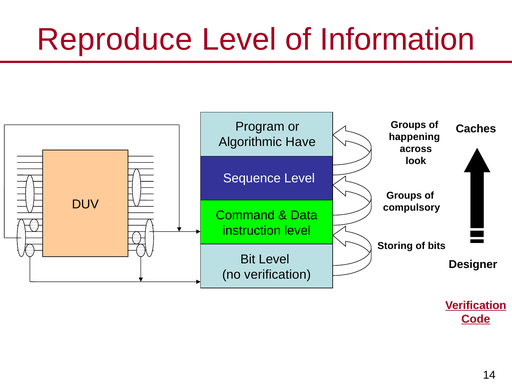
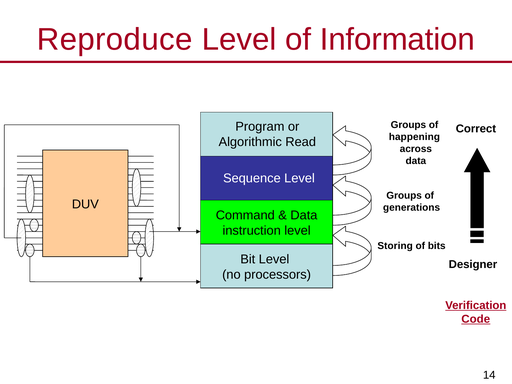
Caches: Caches -> Correct (476, 129)
Have: Have -> Read (301, 142)
look: look -> data (416, 161)
compulsory: compulsory -> generations (412, 207)
no verification: verification -> processors (278, 275)
